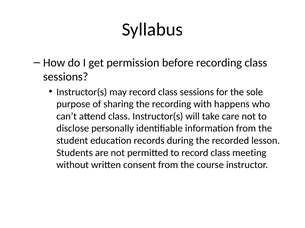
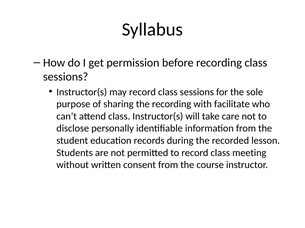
happens: happens -> facilitate (232, 104)
